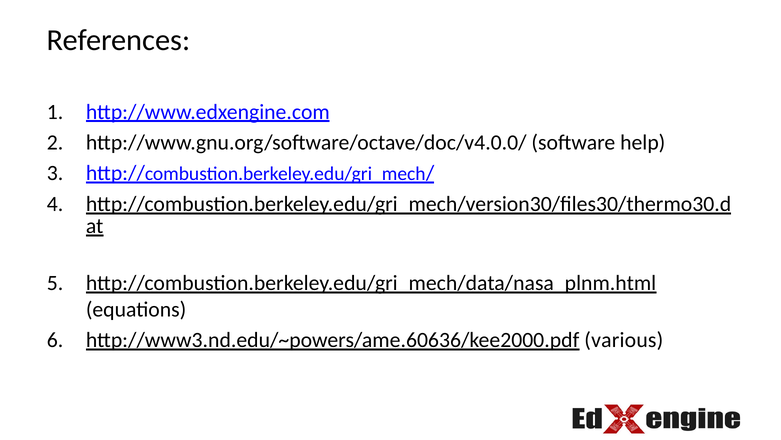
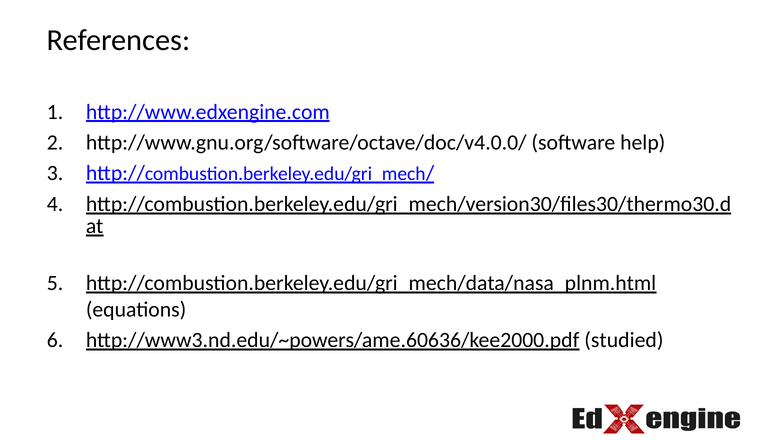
various: various -> studied (624, 340)
